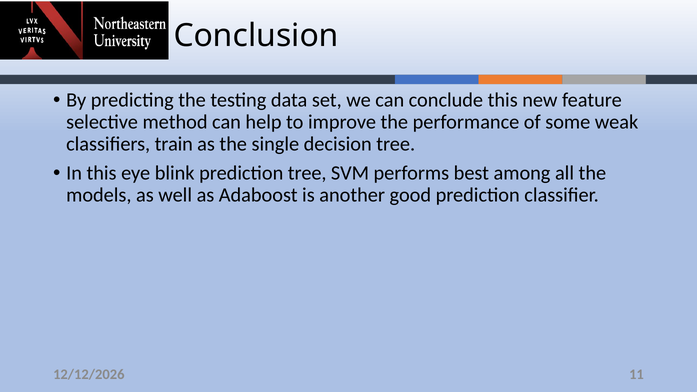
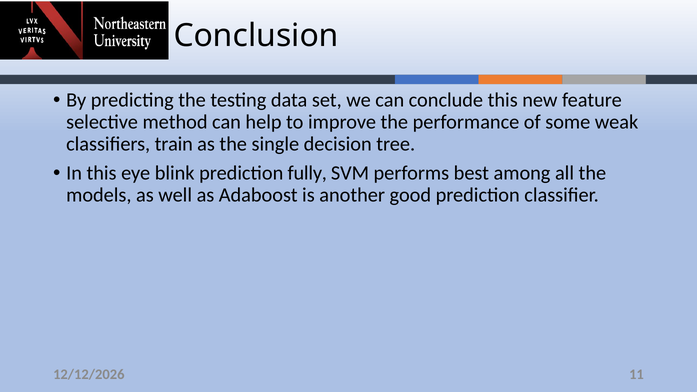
prediction tree: tree -> fully (307, 173)
